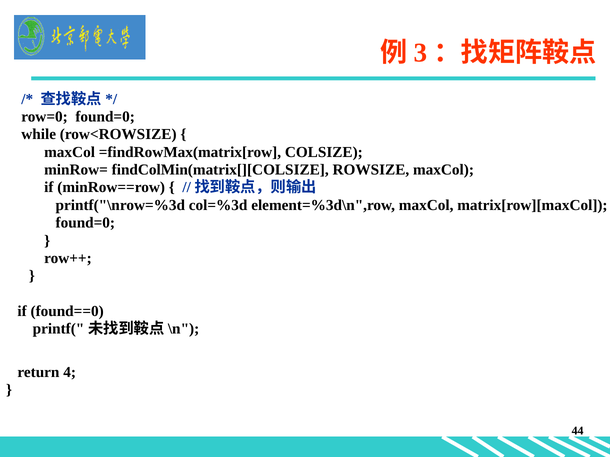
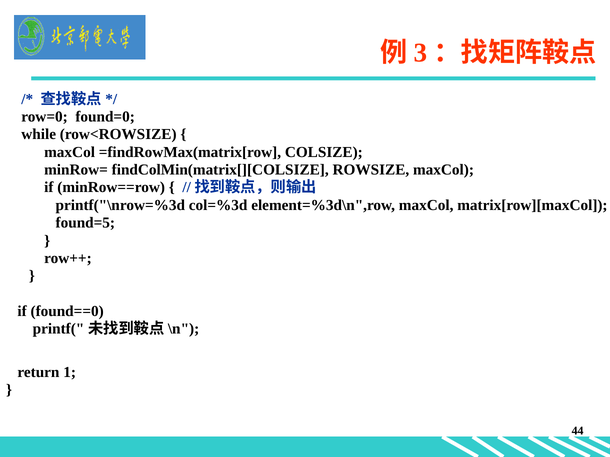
found=0: found=0 -> found=5 (85, 223)
4: 4 -> 1 (70, 372)
